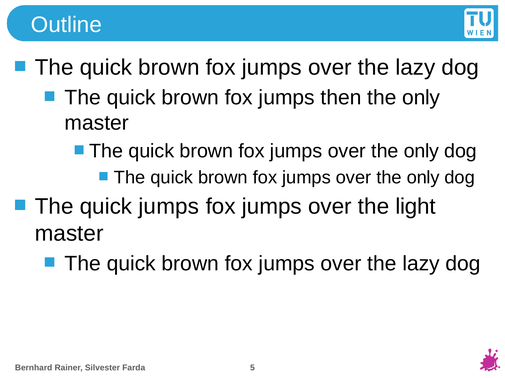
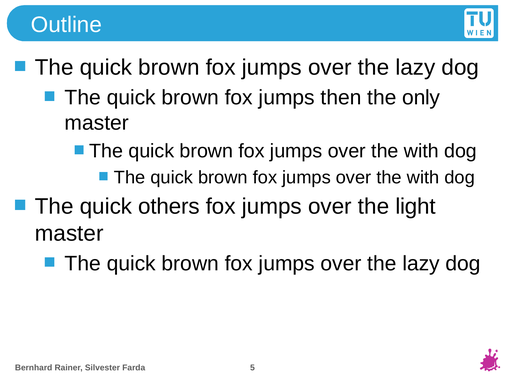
only: only -> with (421, 151)
only: only -> with (423, 178)
quick jumps: jumps -> others (169, 207)
